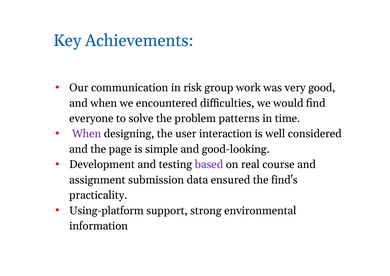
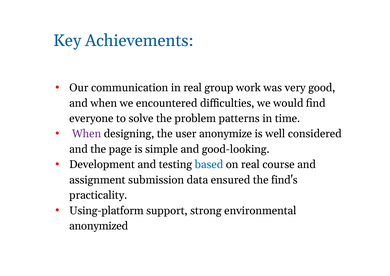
in risk: risk -> real (193, 88)
interaction: interaction -> anonymize (226, 134)
based colour: purple -> blue (209, 164)
information: information -> anonymized (99, 226)
